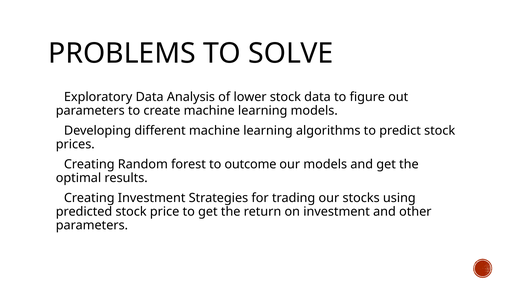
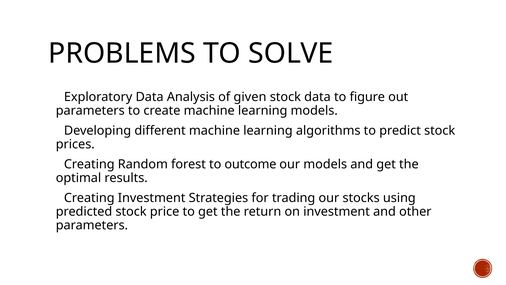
lower: lower -> given (250, 97)
